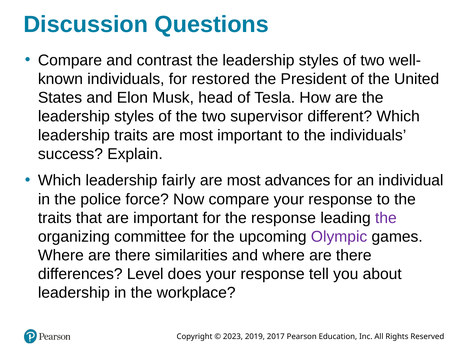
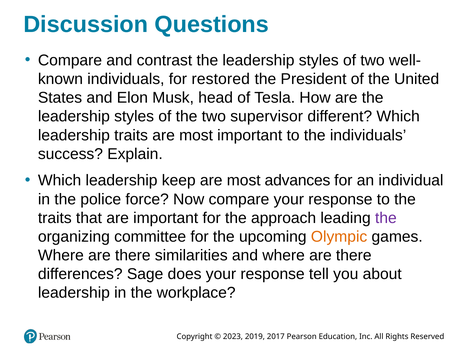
fairly: fairly -> keep (179, 180)
the response: response -> approach (284, 218)
Olympic colour: purple -> orange (339, 237)
Level: Level -> Sage (145, 274)
